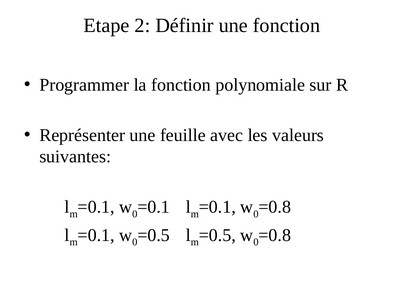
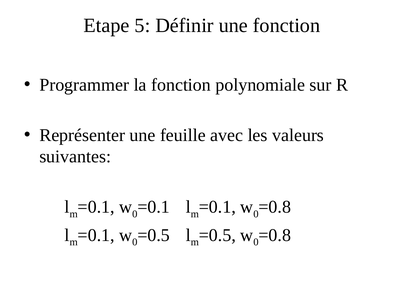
2: 2 -> 5 (142, 25)
